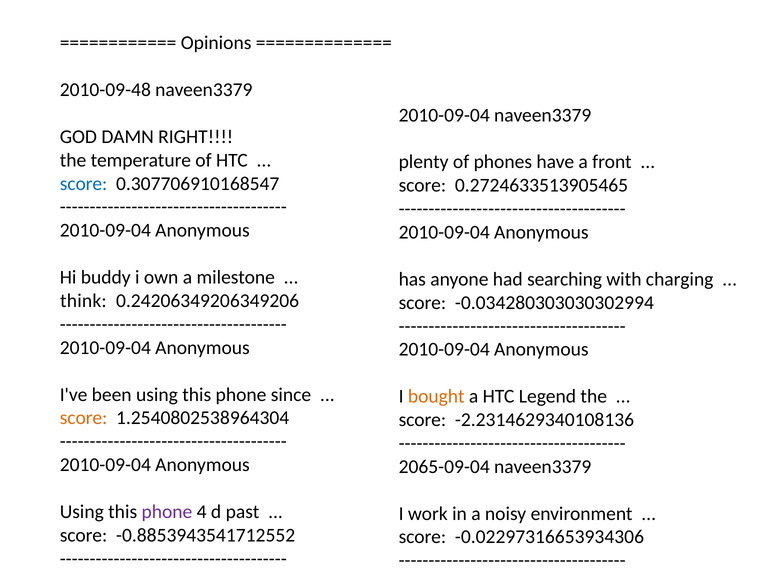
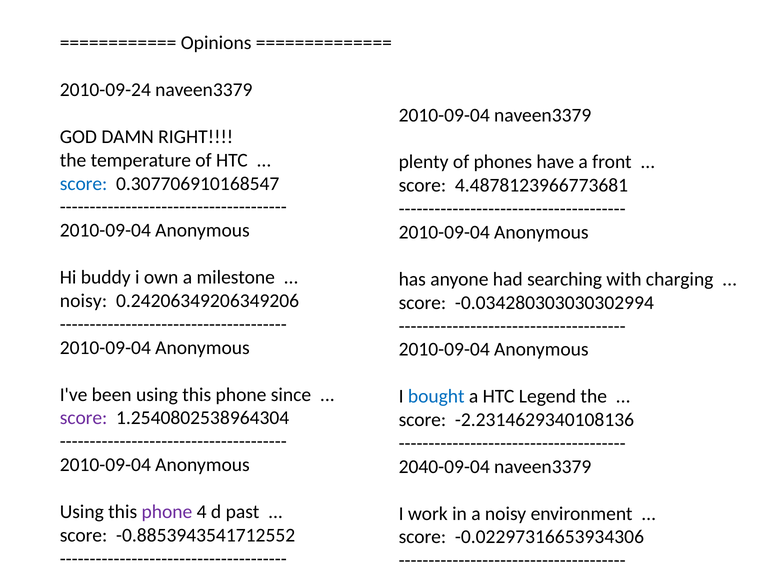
2010-09-48: 2010-09-48 -> 2010-09-24 (105, 90)
0.2724633513905465: 0.2724633513905465 -> 4.4878123966773681 (542, 186)
think: think -> noisy (83, 301)
bought colour: orange -> blue (436, 397)
score colour: orange -> purple (84, 418)
2065-09-04: 2065-09-04 -> 2040-09-04 (444, 467)
